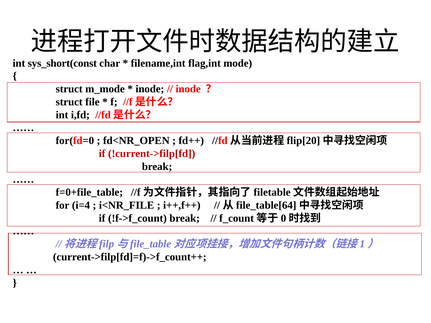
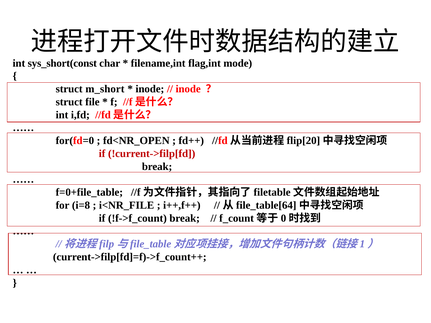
m_mode: m_mode -> m_short (105, 89)
i=4: i=4 -> i=8 (81, 205)
